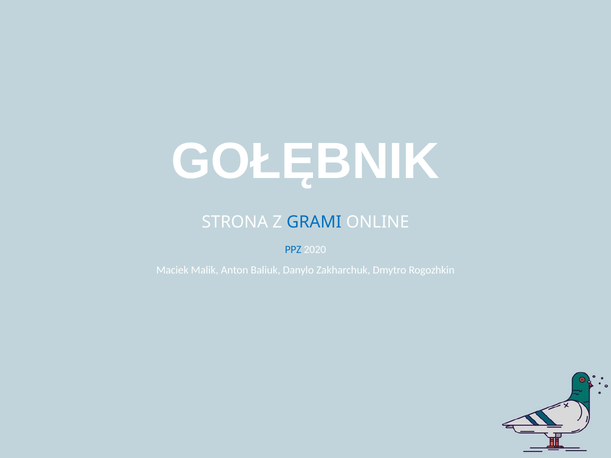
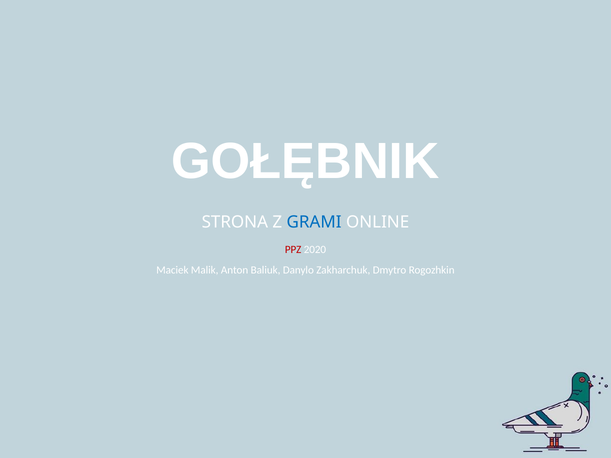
PPZ colour: blue -> red (293, 250)
